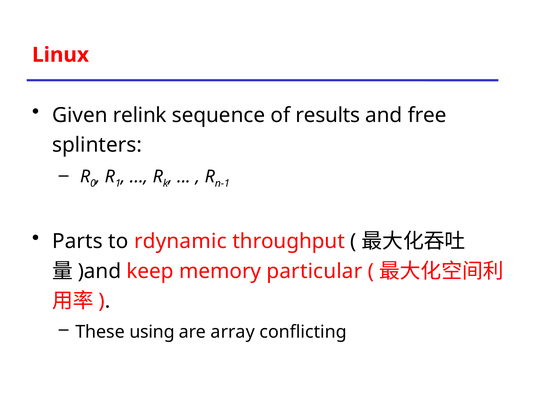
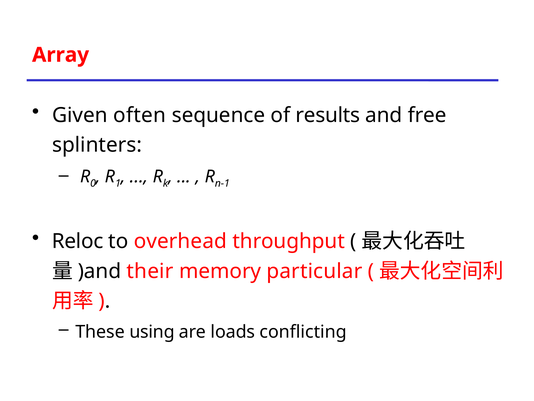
Linux: Linux -> Array (61, 55)
relink: relink -> often (140, 115)
Parts: Parts -> Reloc (78, 241)
rdynamic: rdynamic -> overhead (180, 241)
keep: keep -> their (150, 271)
array: array -> loads (233, 332)
